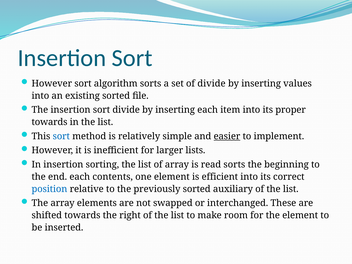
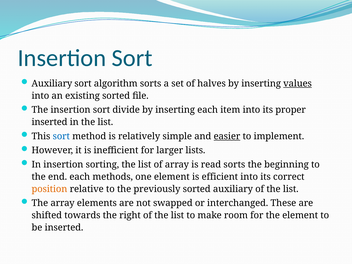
However: However -> Auxiliary (52, 84)
of divide: divide -> halves (212, 84)
values underline: none -> present (298, 84)
towards: towards -> inserted (50, 122)
contents: contents -> methods (113, 177)
position colour: blue -> orange (49, 189)
